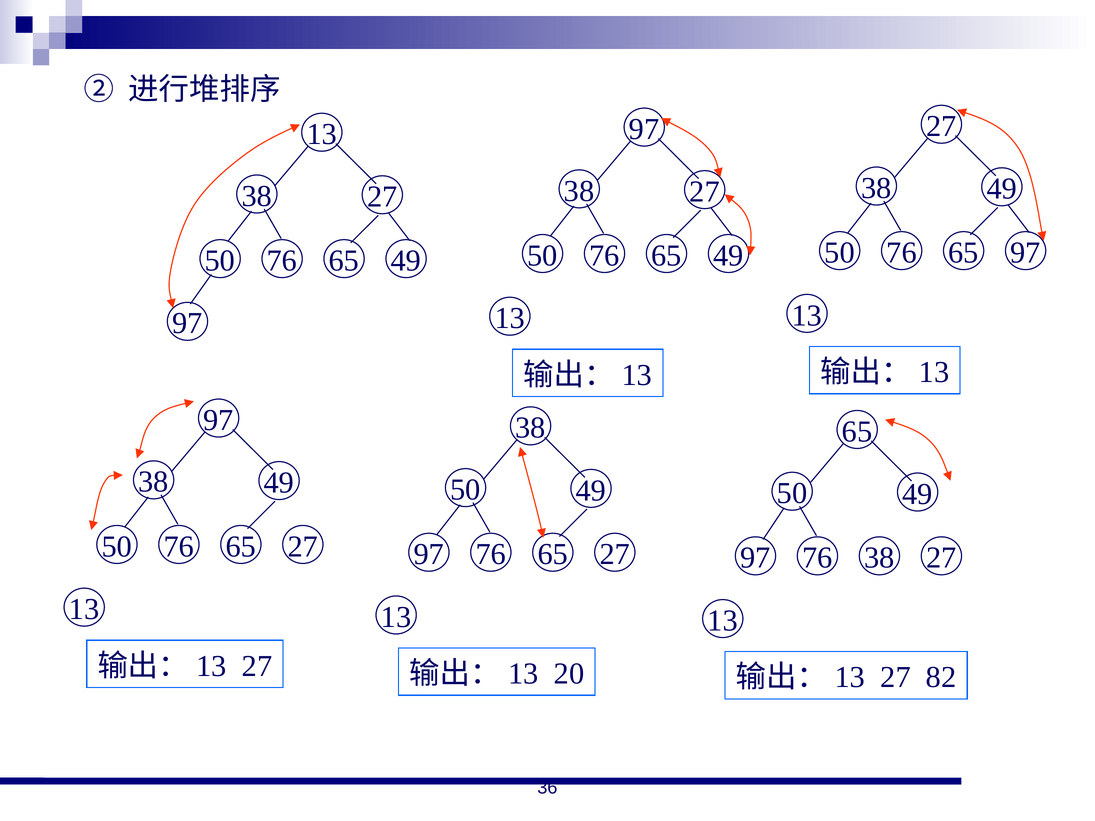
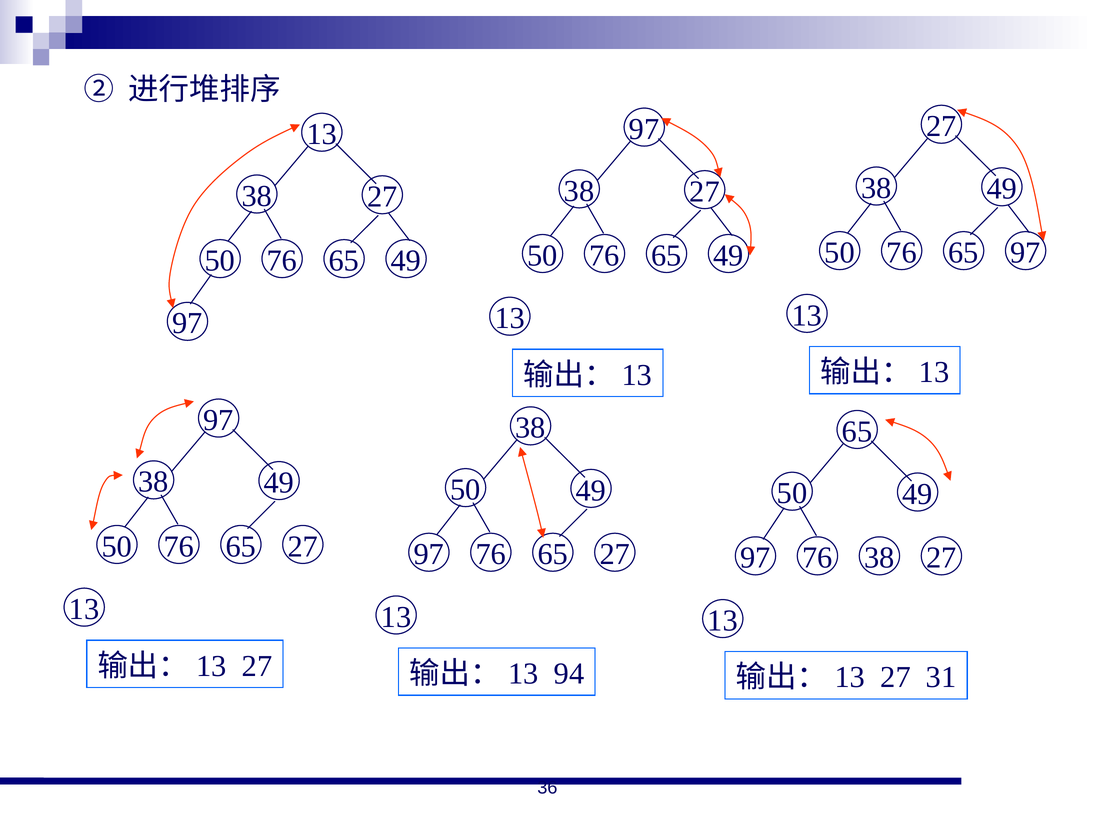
20: 20 -> 94 (569, 674)
82: 82 -> 31 (941, 678)
